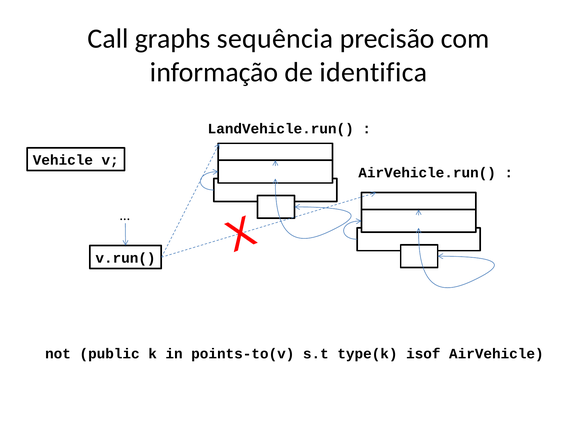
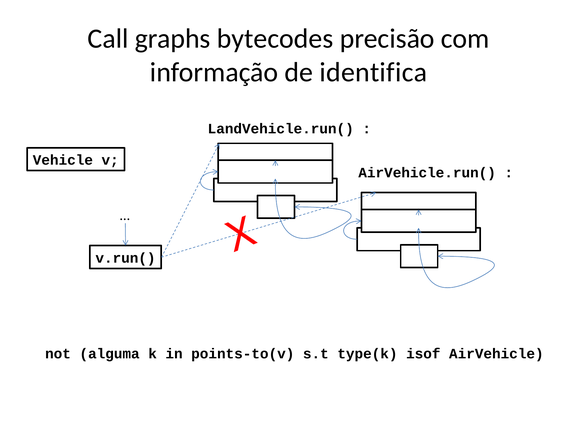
sequência: sequência -> bytecodes (275, 39)
public: public -> alguma (110, 354)
